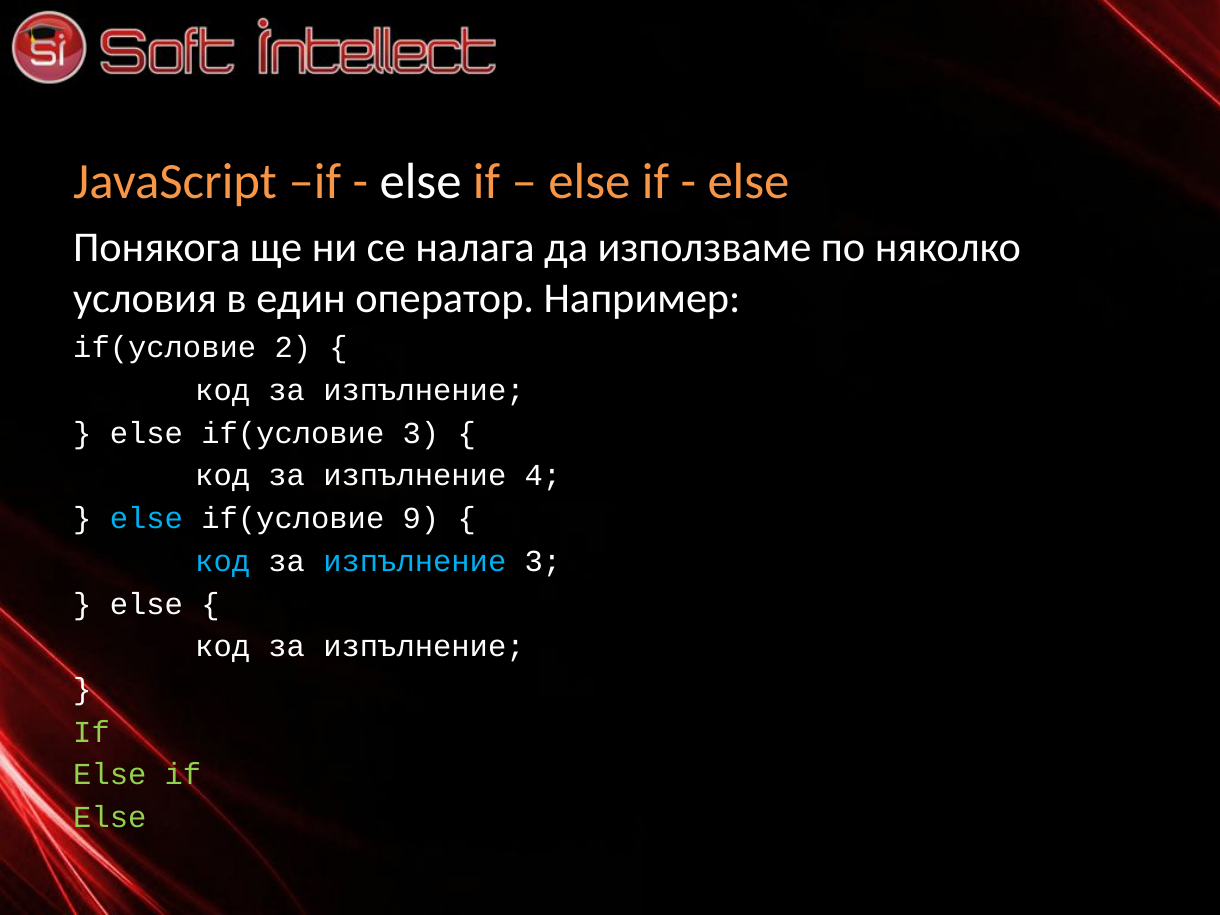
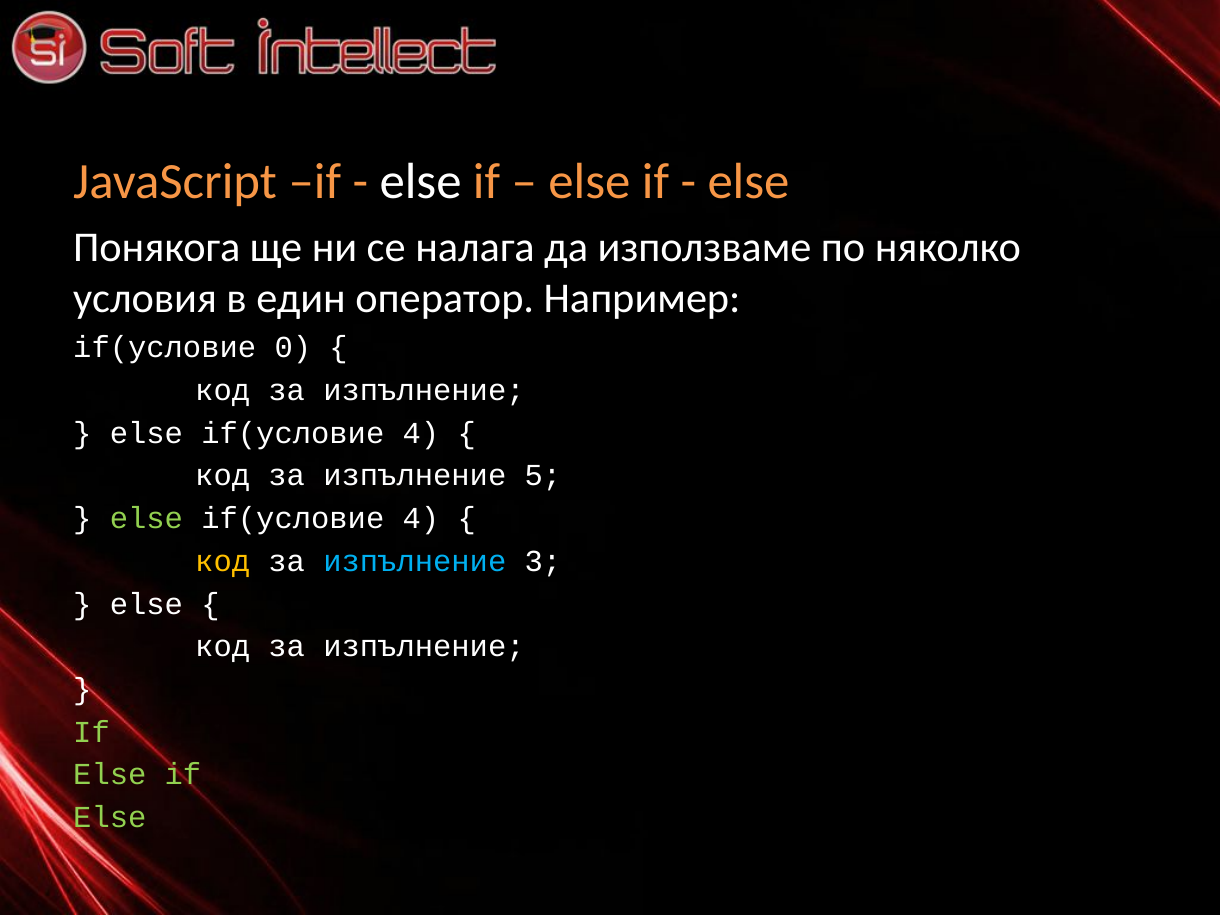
2: 2 -> 0 (293, 348)
3: 3 -> 4 (421, 433)
4: 4 -> 5 (543, 476)
else colour: light blue -> light green (146, 519)
9: 9 -> 4 (421, 519)
код colour: light blue -> yellow (223, 561)
